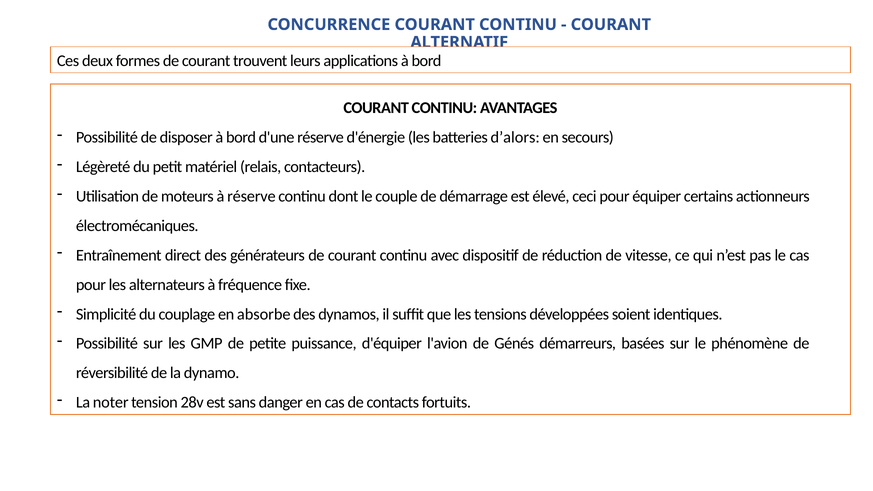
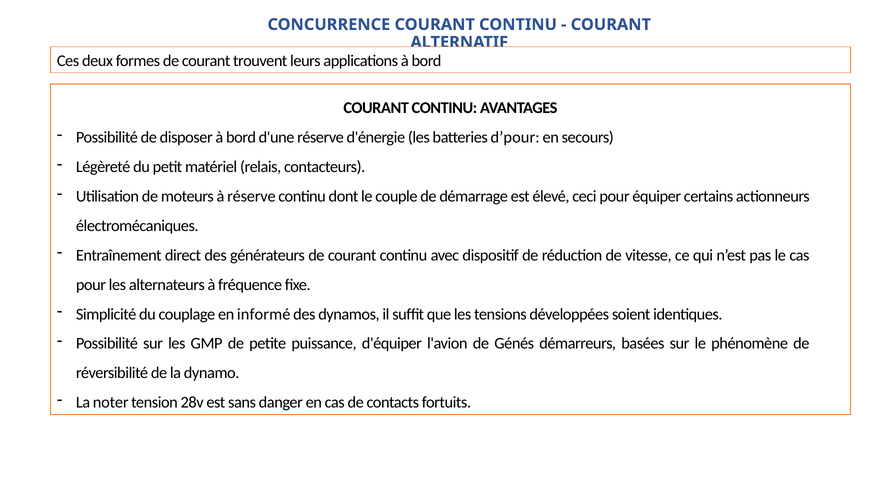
d’alors: d’alors -> d’pour (515, 137)
absorbe: absorbe -> informé (264, 314)
